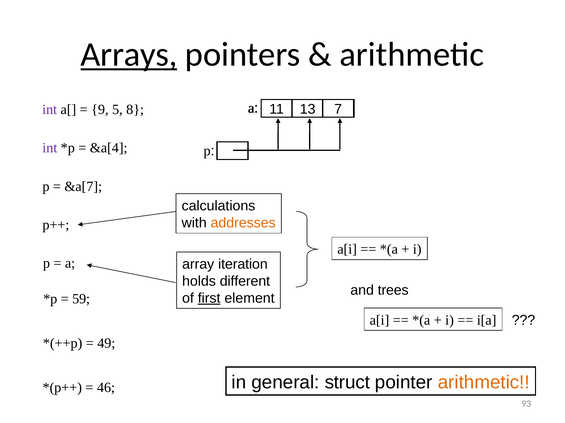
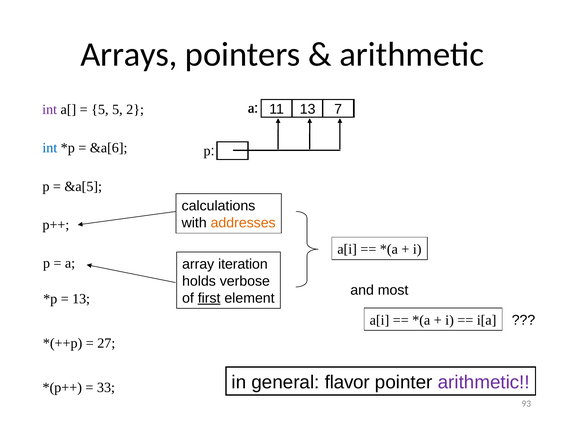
Arrays underline: present -> none (129, 55)
9: 9 -> 5 (100, 110)
8: 8 -> 2 (135, 110)
int colour: purple -> blue (50, 148)
&a[4: &a[4 -> &a[6 (109, 148)
&a[7: &a[7 -> &a[5 (83, 187)
different: different -> verbose (245, 282)
trees: trees -> most (393, 291)
59: 59 -> 13 (81, 299)
49: 49 -> 27 (106, 344)
struct: struct -> flavor (347, 383)
arithmetic colour: orange -> purple (484, 383)
46: 46 -> 33 (106, 388)
